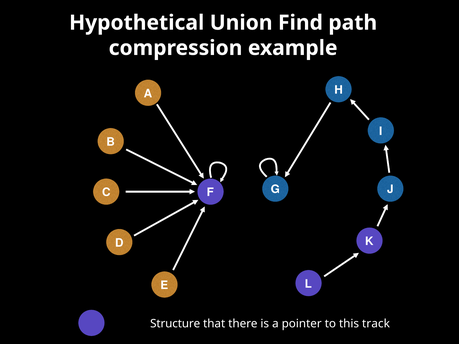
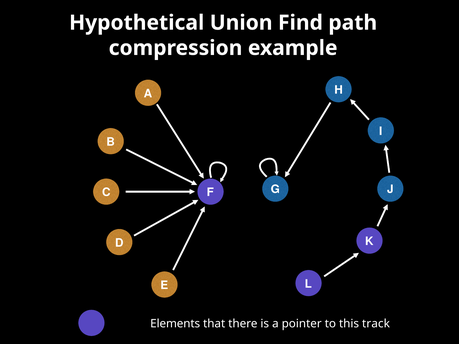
Structure: Structure -> Elements (175, 324)
